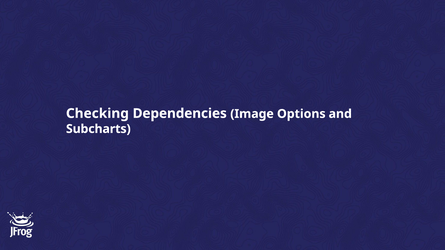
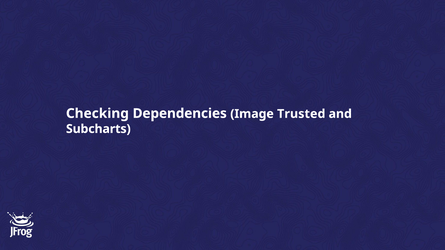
Options: Options -> Trusted (301, 114)
